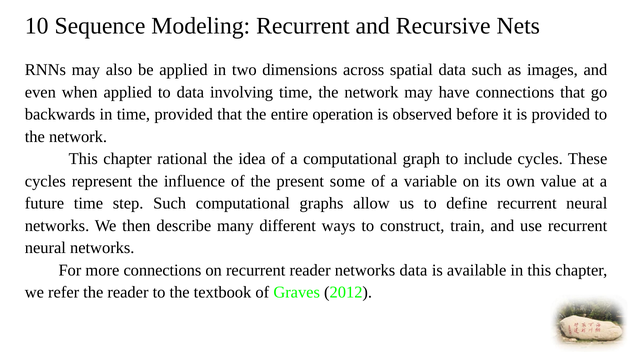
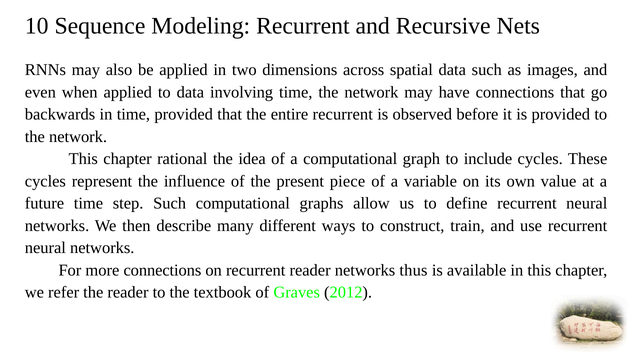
entire operation: operation -> recurrent (343, 115)
some: some -> piece (347, 181)
networks data: data -> thus (413, 270)
